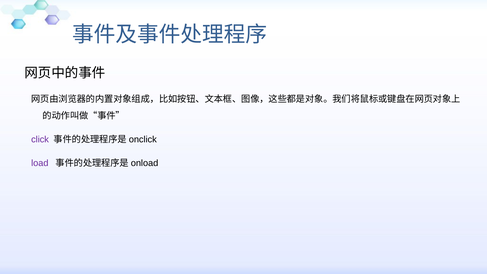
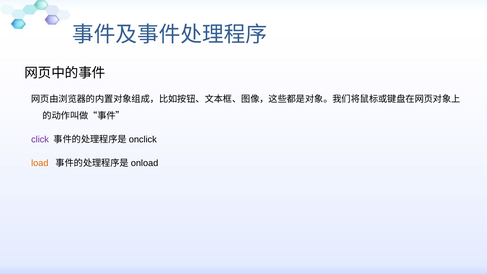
load colour: purple -> orange (40, 163)
